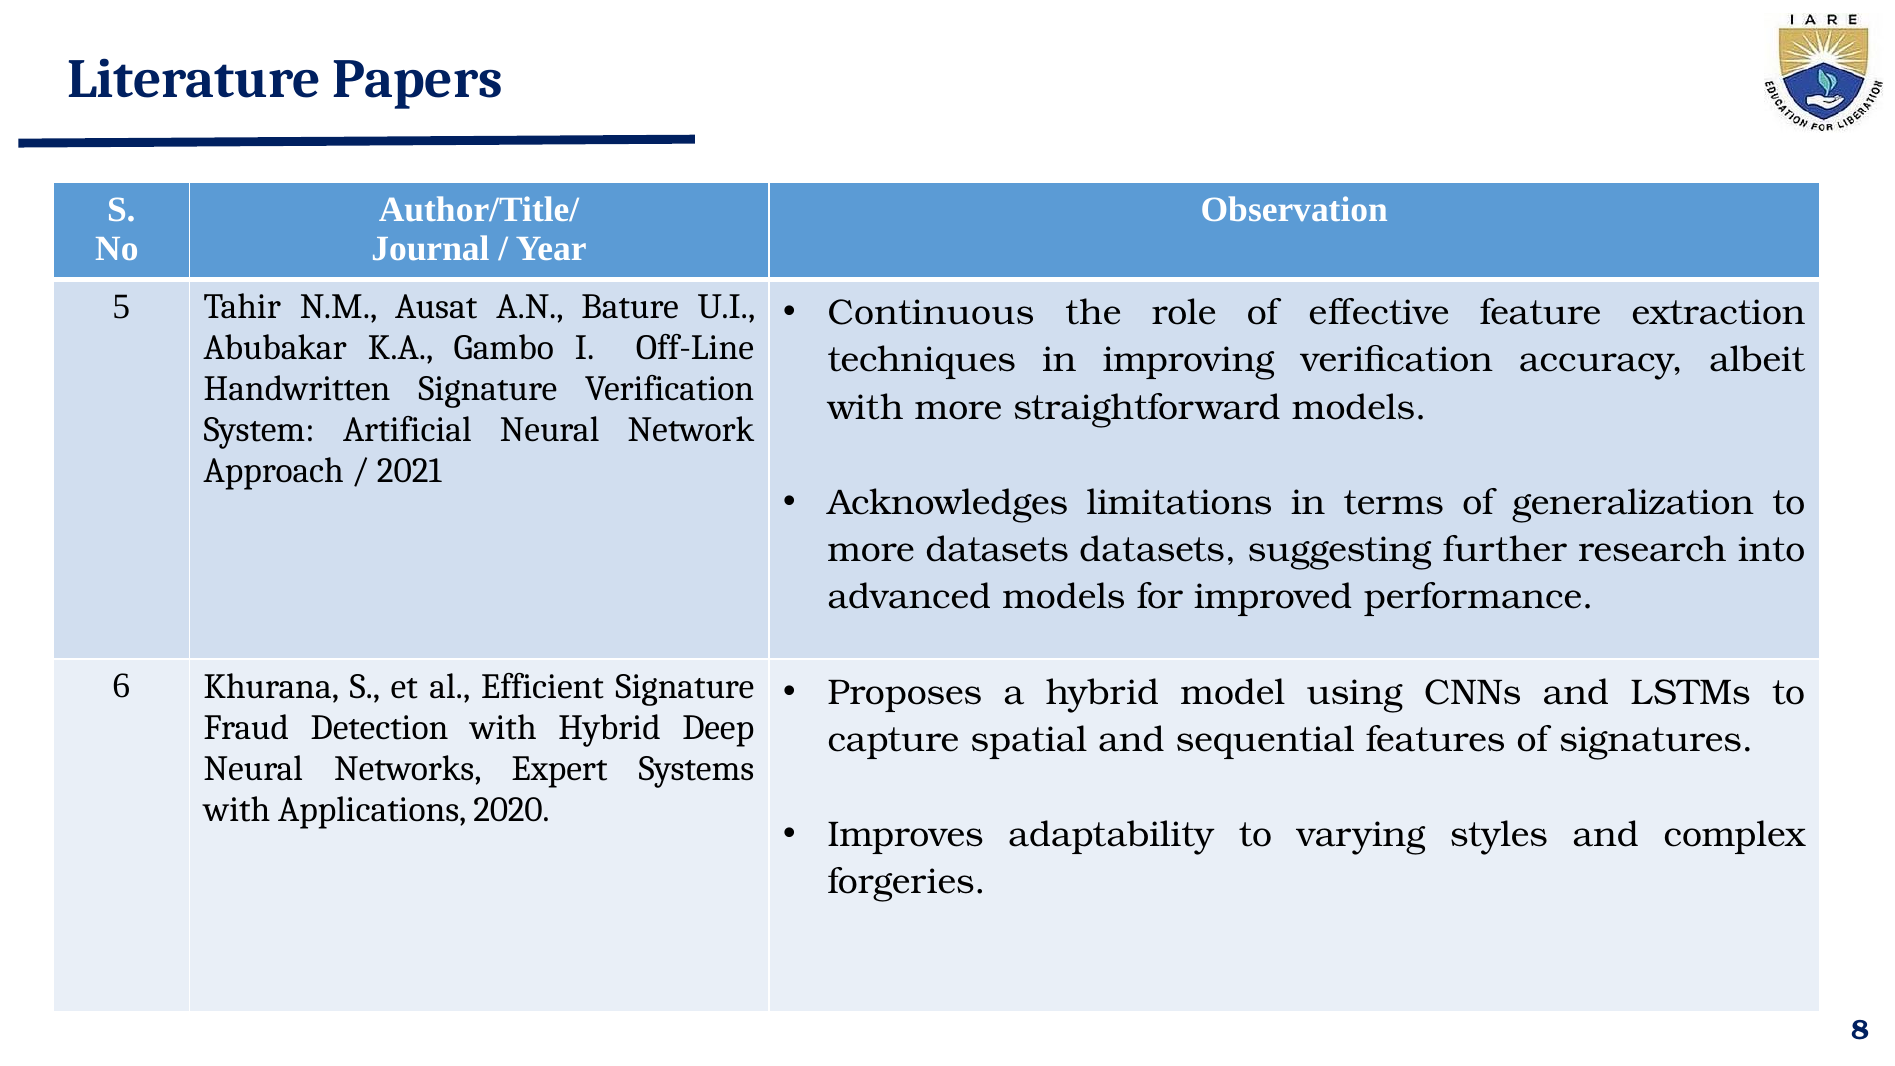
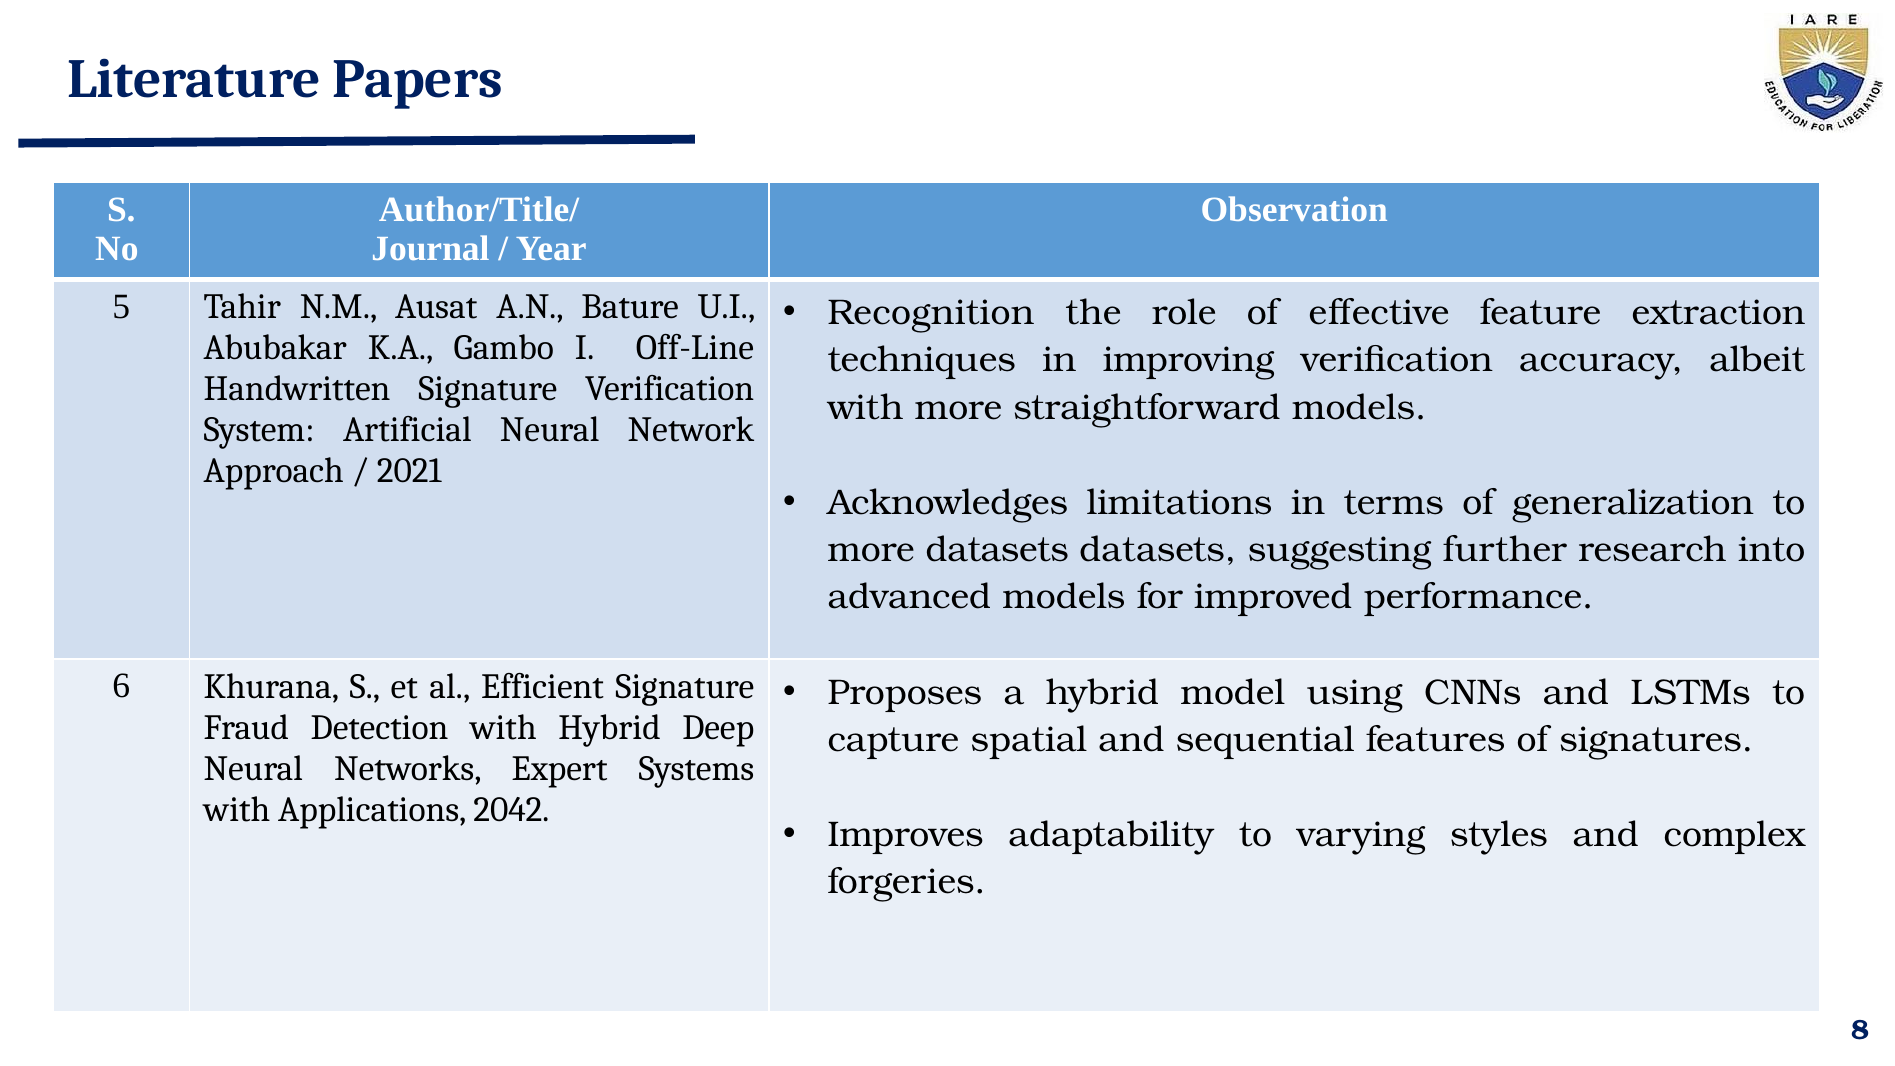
Continuous: Continuous -> Recognition (931, 313)
2020: 2020 -> 2042 (511, 809)
